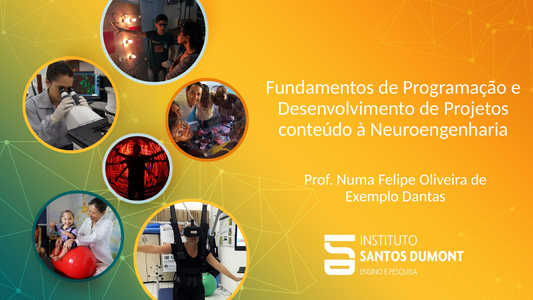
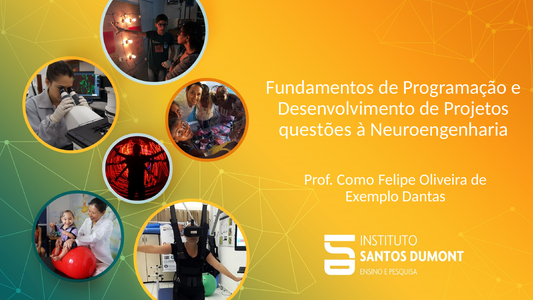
conteúdo: conteúdo -> questões (315, 129)
Numa: Numa -> Como (355, 179)
